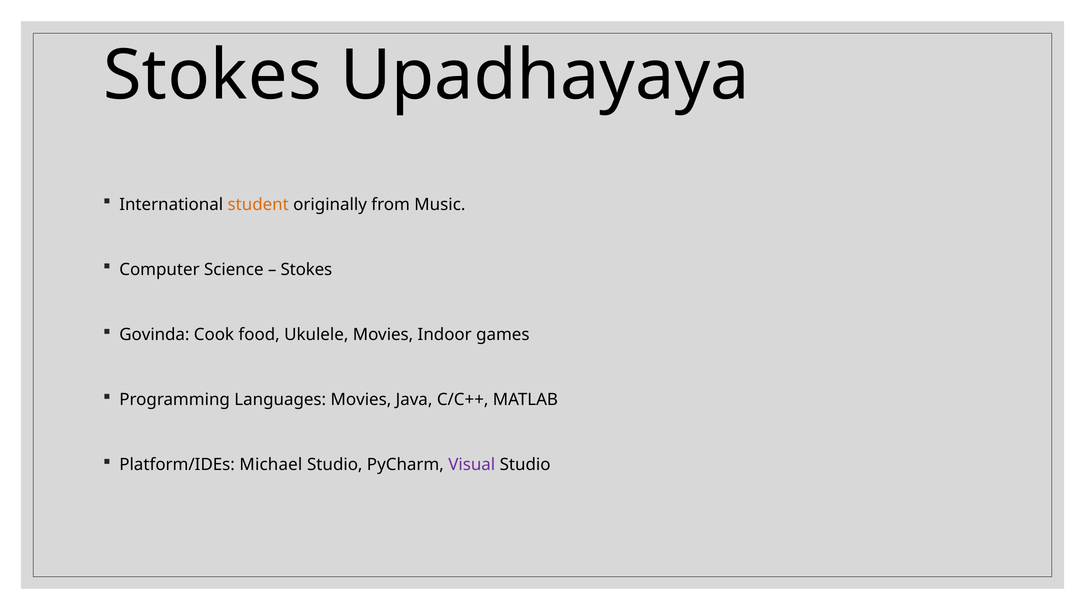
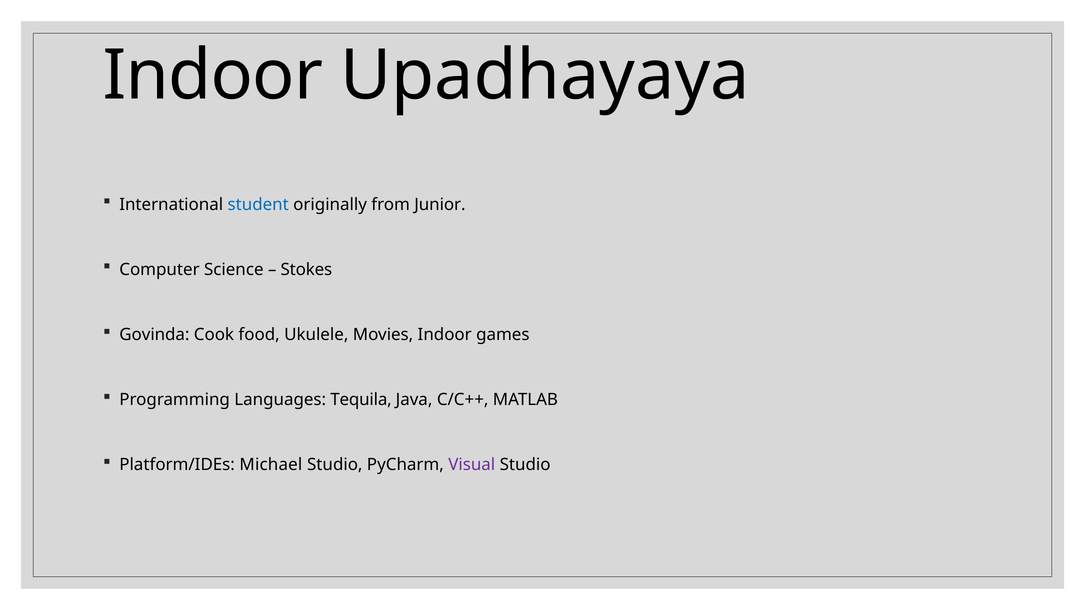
Stokes: Stokes -> Indoor (213, 76)
student colour: orange -> blue (258, 205)
Music: Music -> Junior (440, 205)
Languages Movies: Movies -> Tequila (361, 400)
